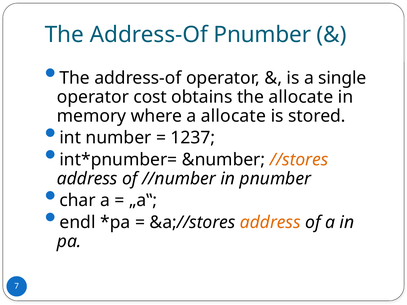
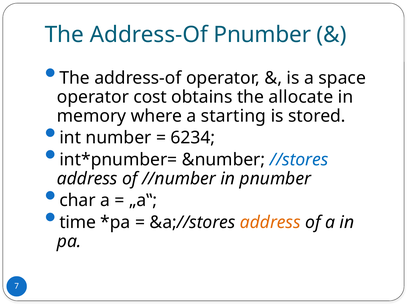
single: single -> space (342, 78)
a allocate: allocate -> starting (233, 116)
1237: 1237 -> 6234 (193, 138)
//stores colour: orange -> blue (299, 160)
endl: endl -> time (78, 223)
